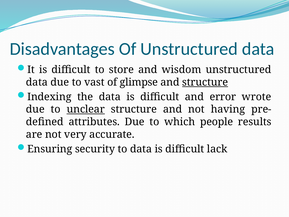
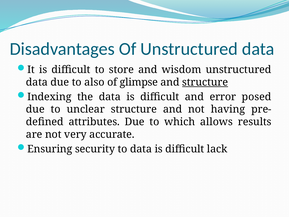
vast: vast -> also (94, 82)
wrote: wrote -> posed (257, 97)
unclear underline: present -> none (86, 109)
people: people -> allows (216, 122)
